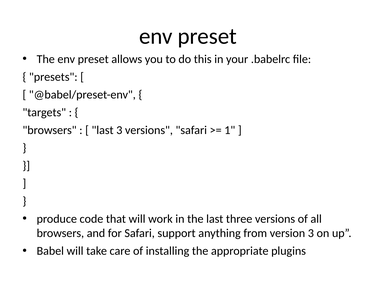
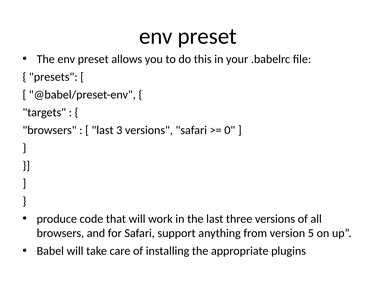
1: 1 -> 0 (230, 130)
version 3: 3 -> 5 (311, 233)
